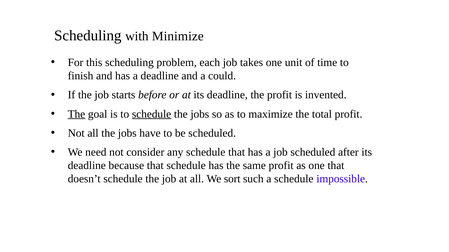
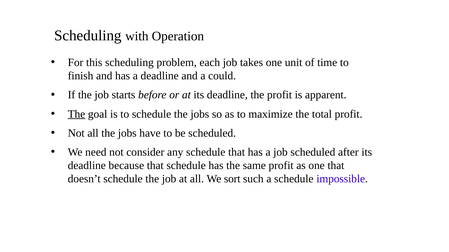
Minimize: Minimize -> Operation (178, 36)
invented: invented -> apparent (326, 95)
schedule underline: present -> none (152, 114)
